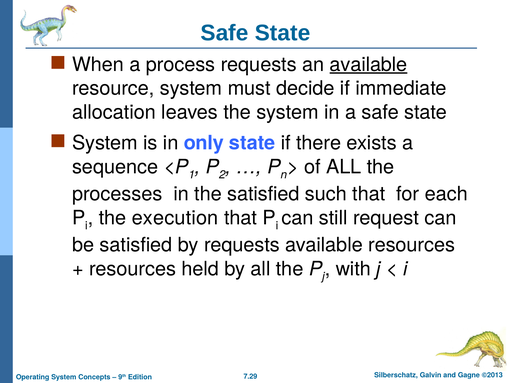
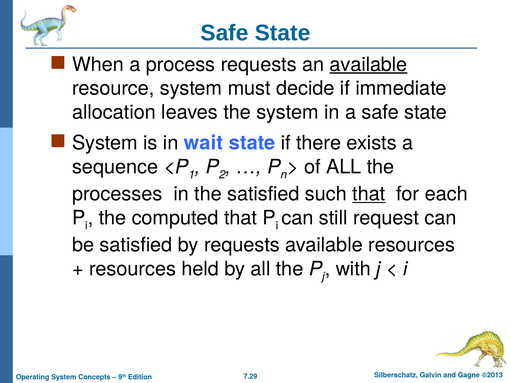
only: only -> wait (204, 143)
that underline: none -> present (369, 194)
execution: execution -> computed (175, 218)
